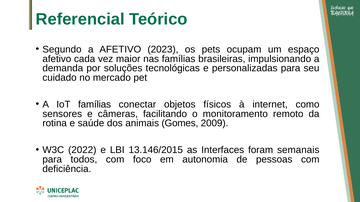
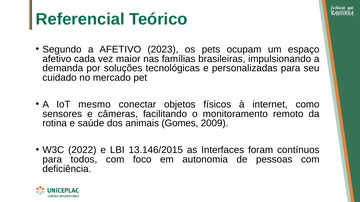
IoT famílias: famílias -> mesmo (94, 105)
semanais: semanais -> contínuos (298, 150)
